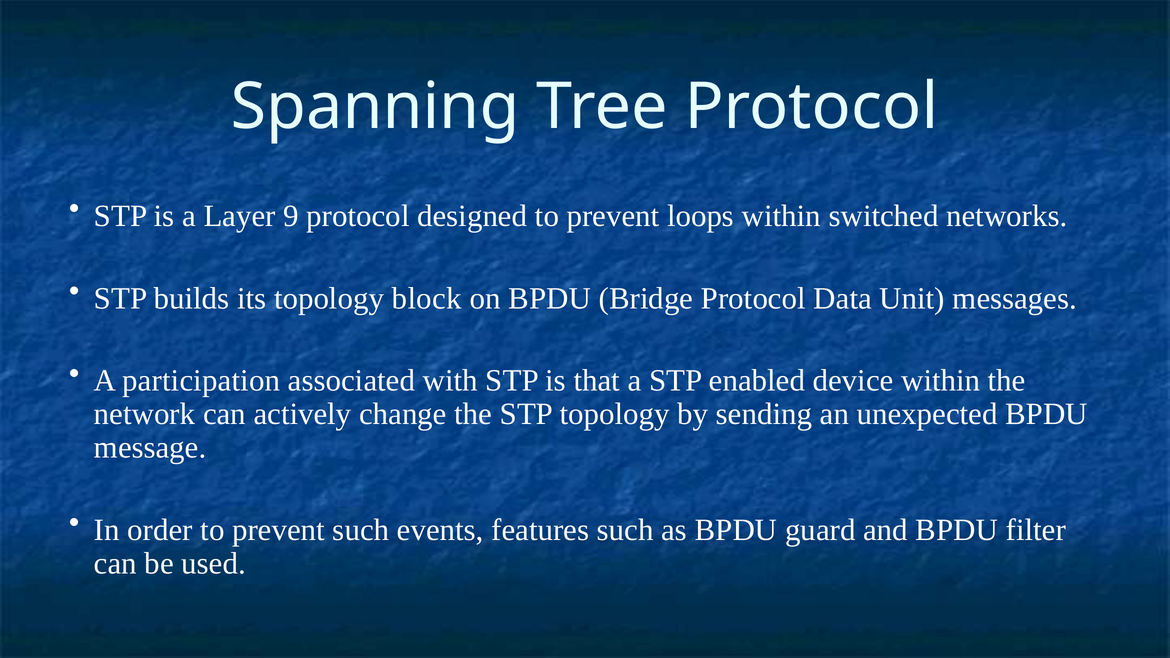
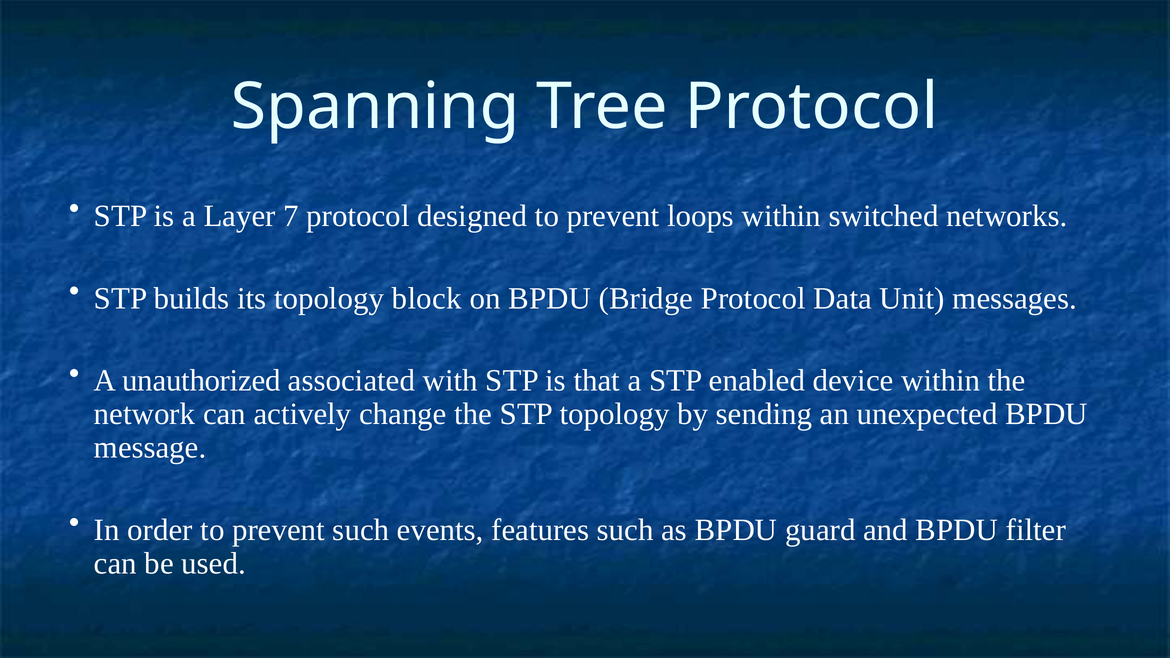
9: 9 -> 7 (291, 216)
participation: participation -> unauthorized (201, 381)
